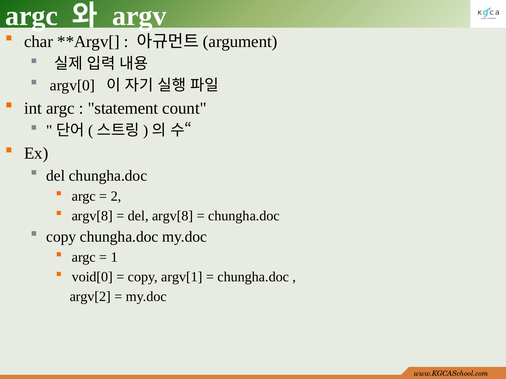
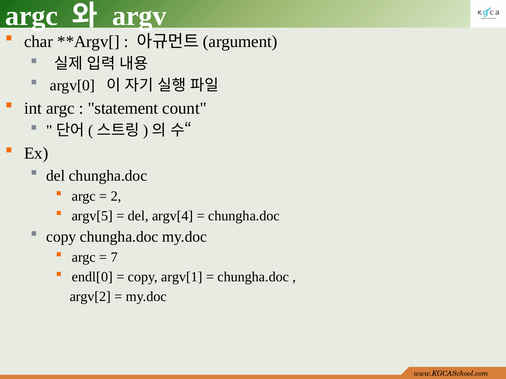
argv[8: argv[8 -> argv[5 (92, 216)
del argv[8: argv[8 -> argv[4 (173, 216)
1: 1 -> 7 (114, 257)
void[0: void[0 -> endl[0 (92, 277)
